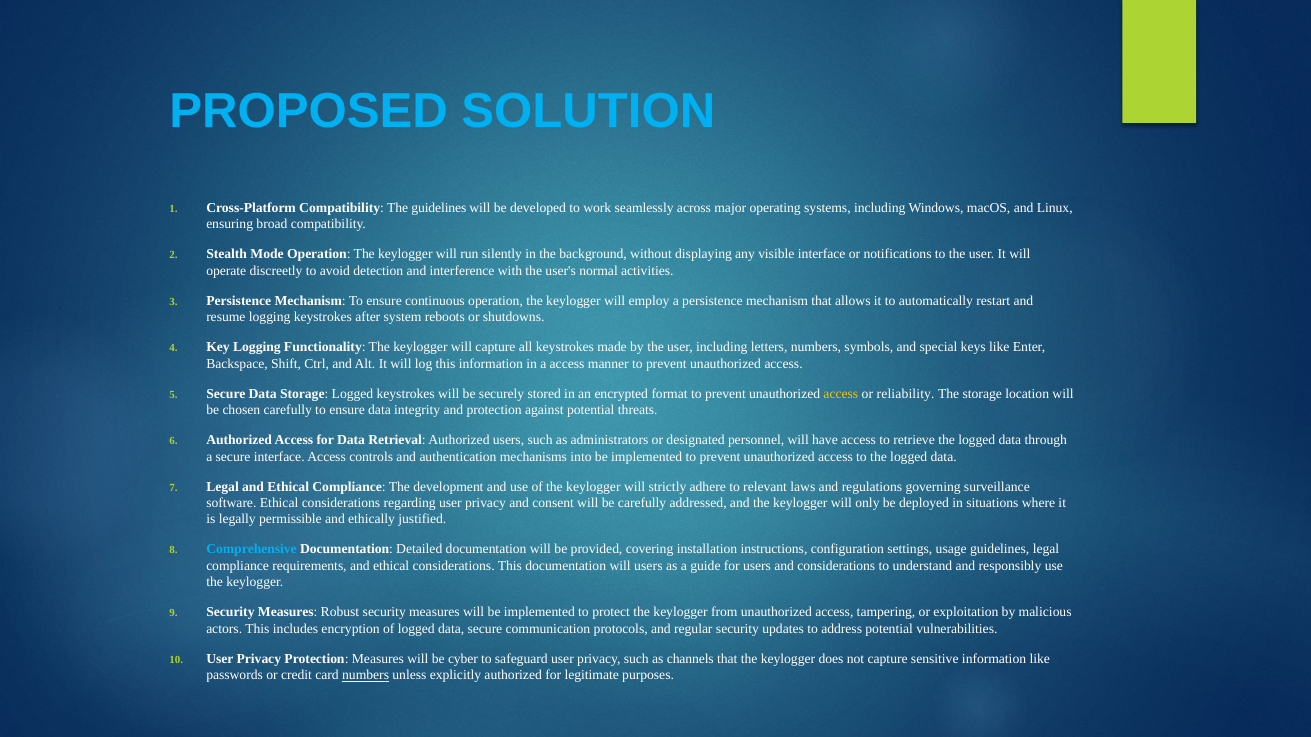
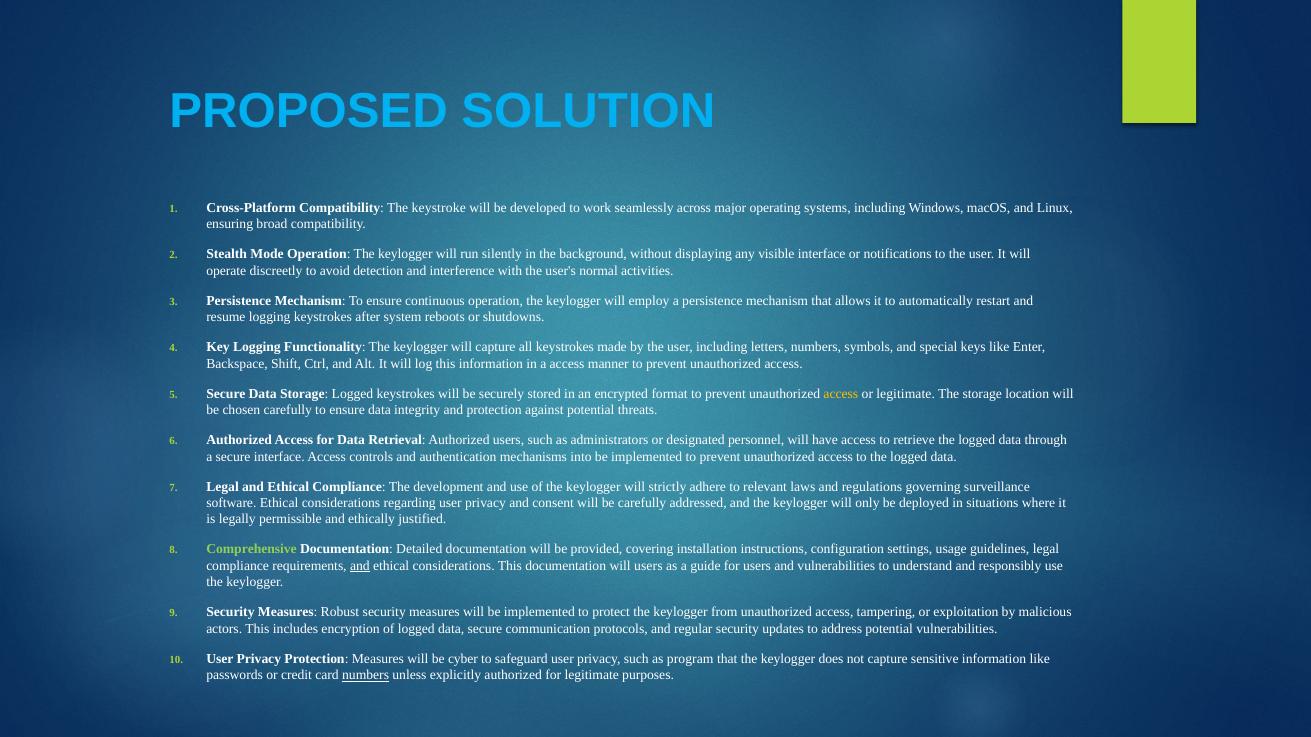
The guidelines: guidelines -> keystroke (439, 208)
or reliability: reliability -> legitimate (906, 394)
Comprehensive colour: light blue -> light green (252, 550)
and underline: none -> present (360, 566)
and considerations: considerations -> vulnerabilities (836, 566)
channels: channels -> program (690, 659)
